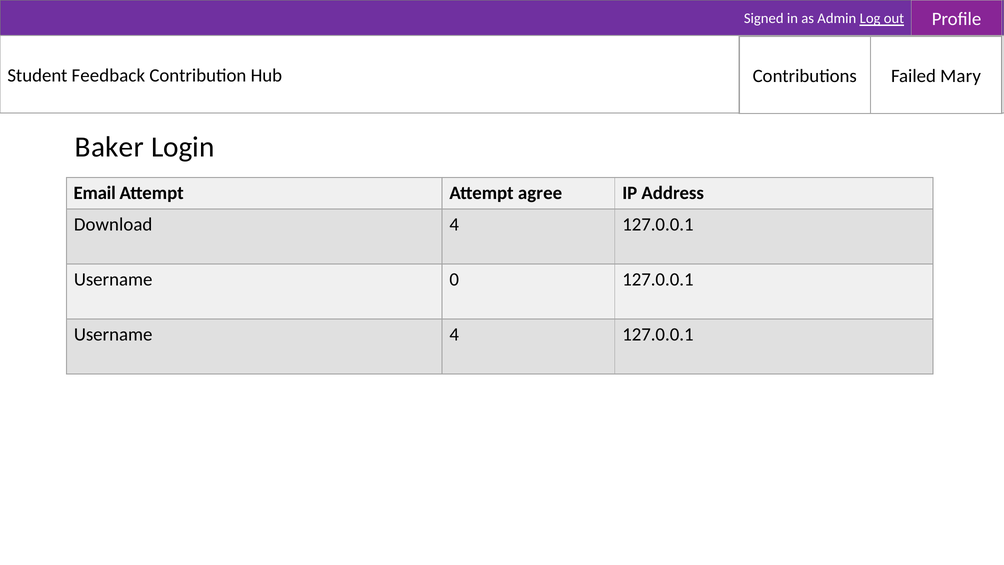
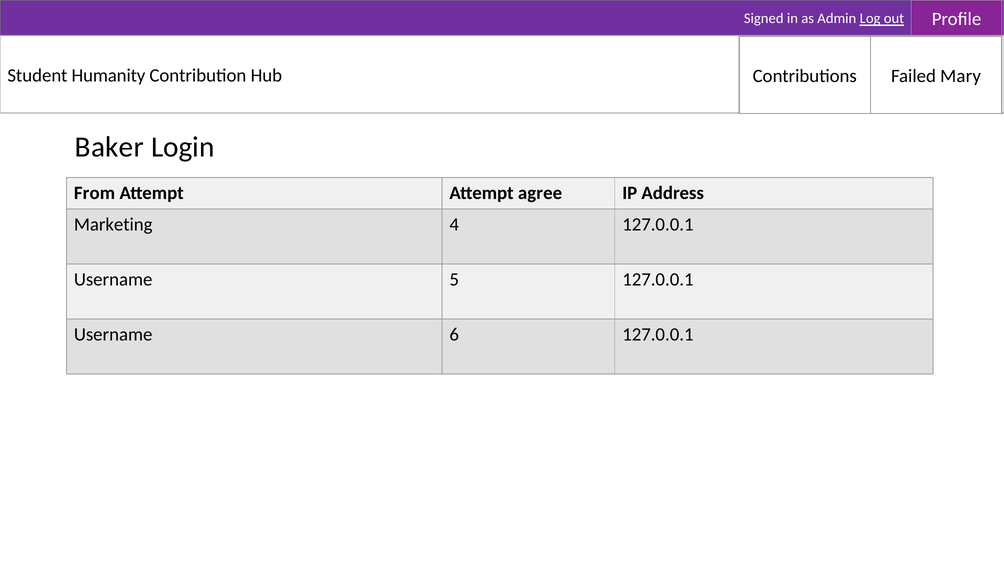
Feedback: Feedback -> Humanity (108, 76)
Email: Email -> From (94, 193)
Download: Download -> Marketing (113, 225)
0: 0 -> 5 (454, 280)
Username 4: 4 -> 6 (454, 335)
